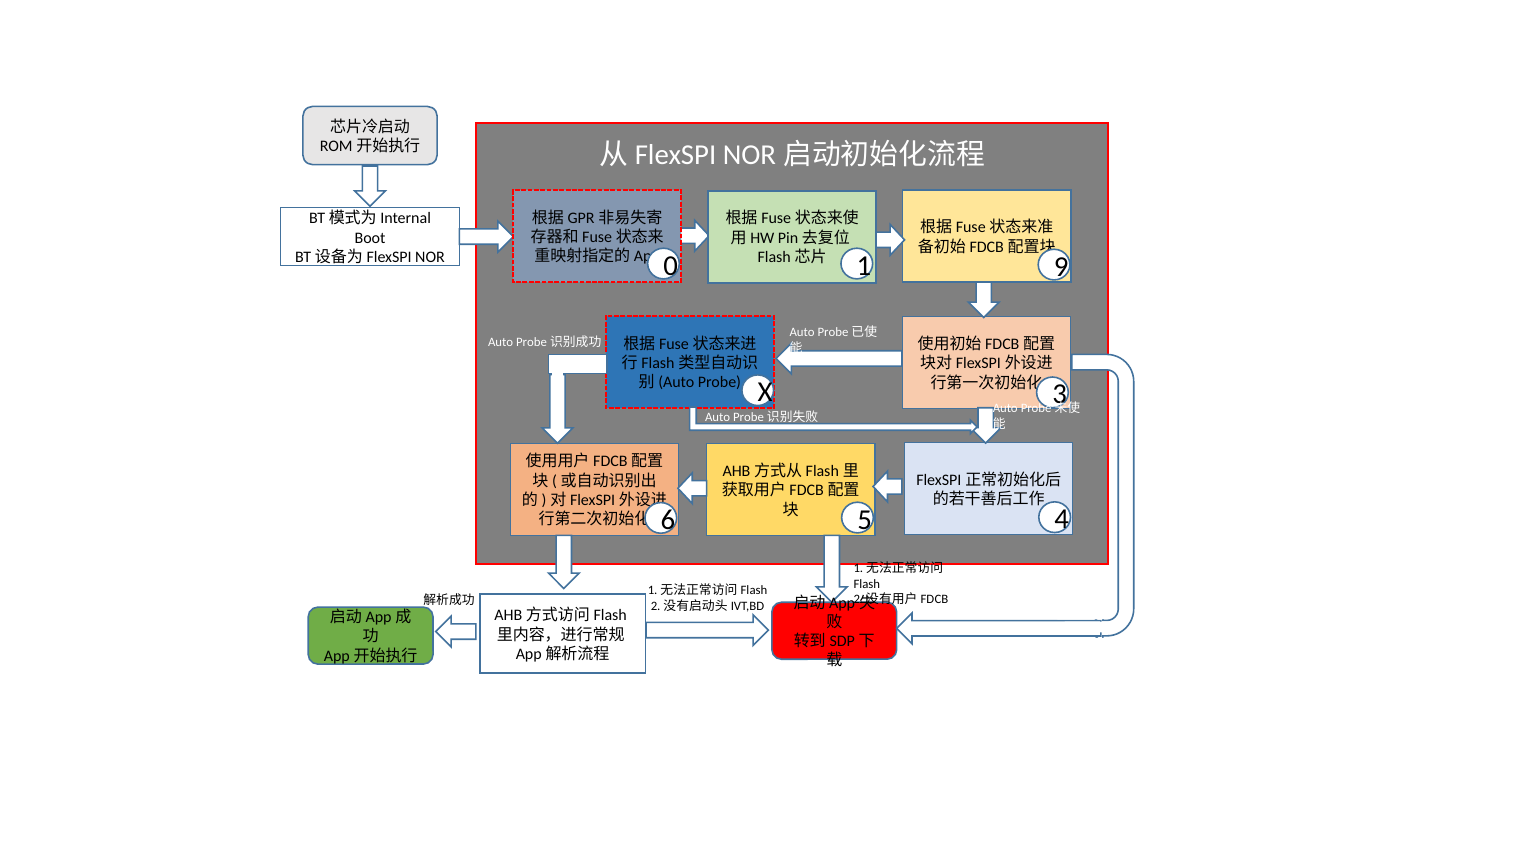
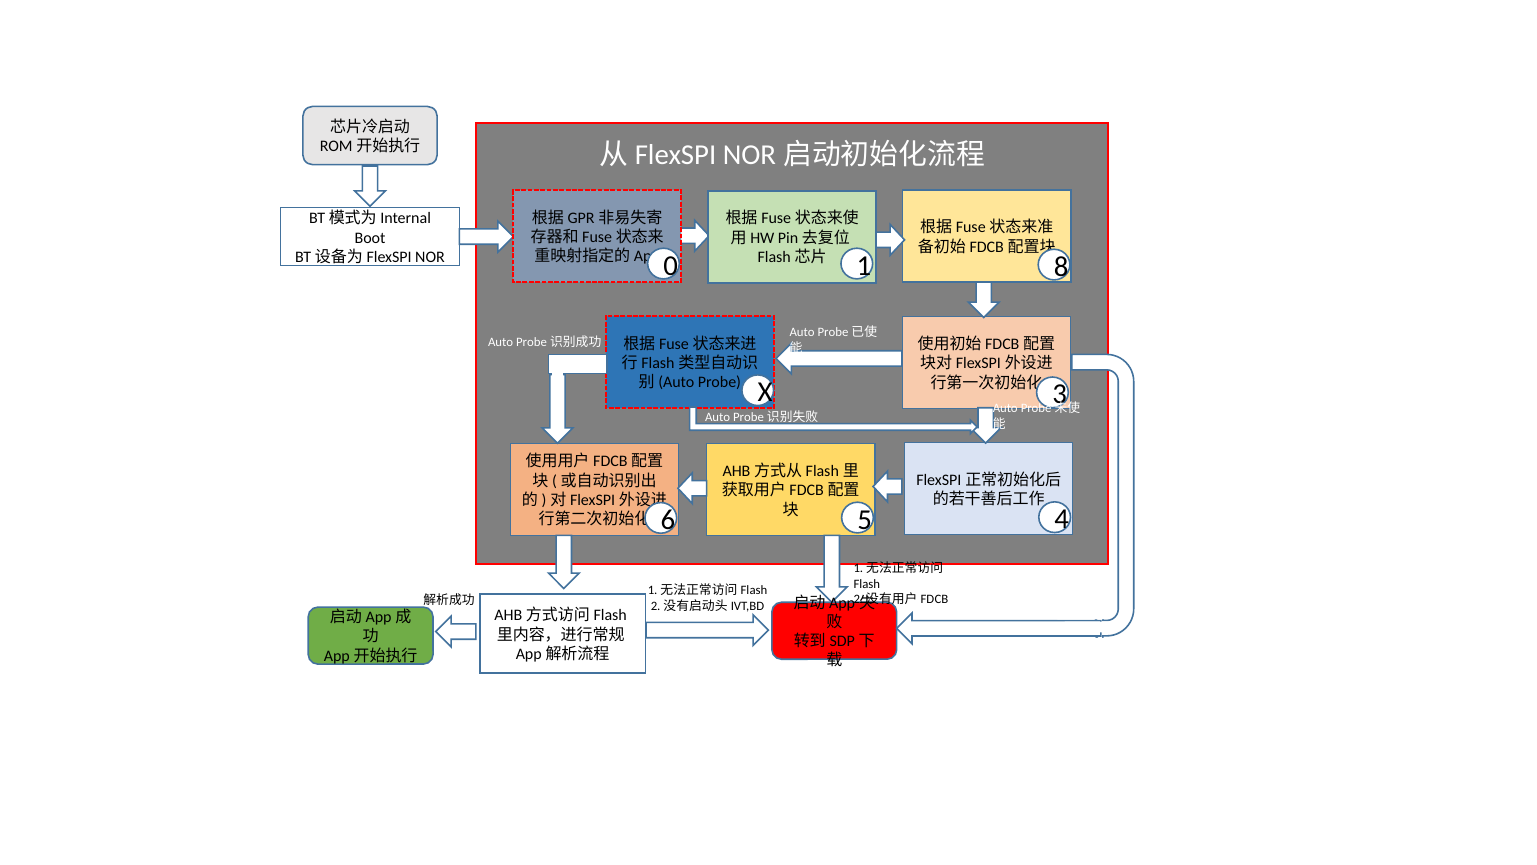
9: 9 -> 8 (1061, 266)
